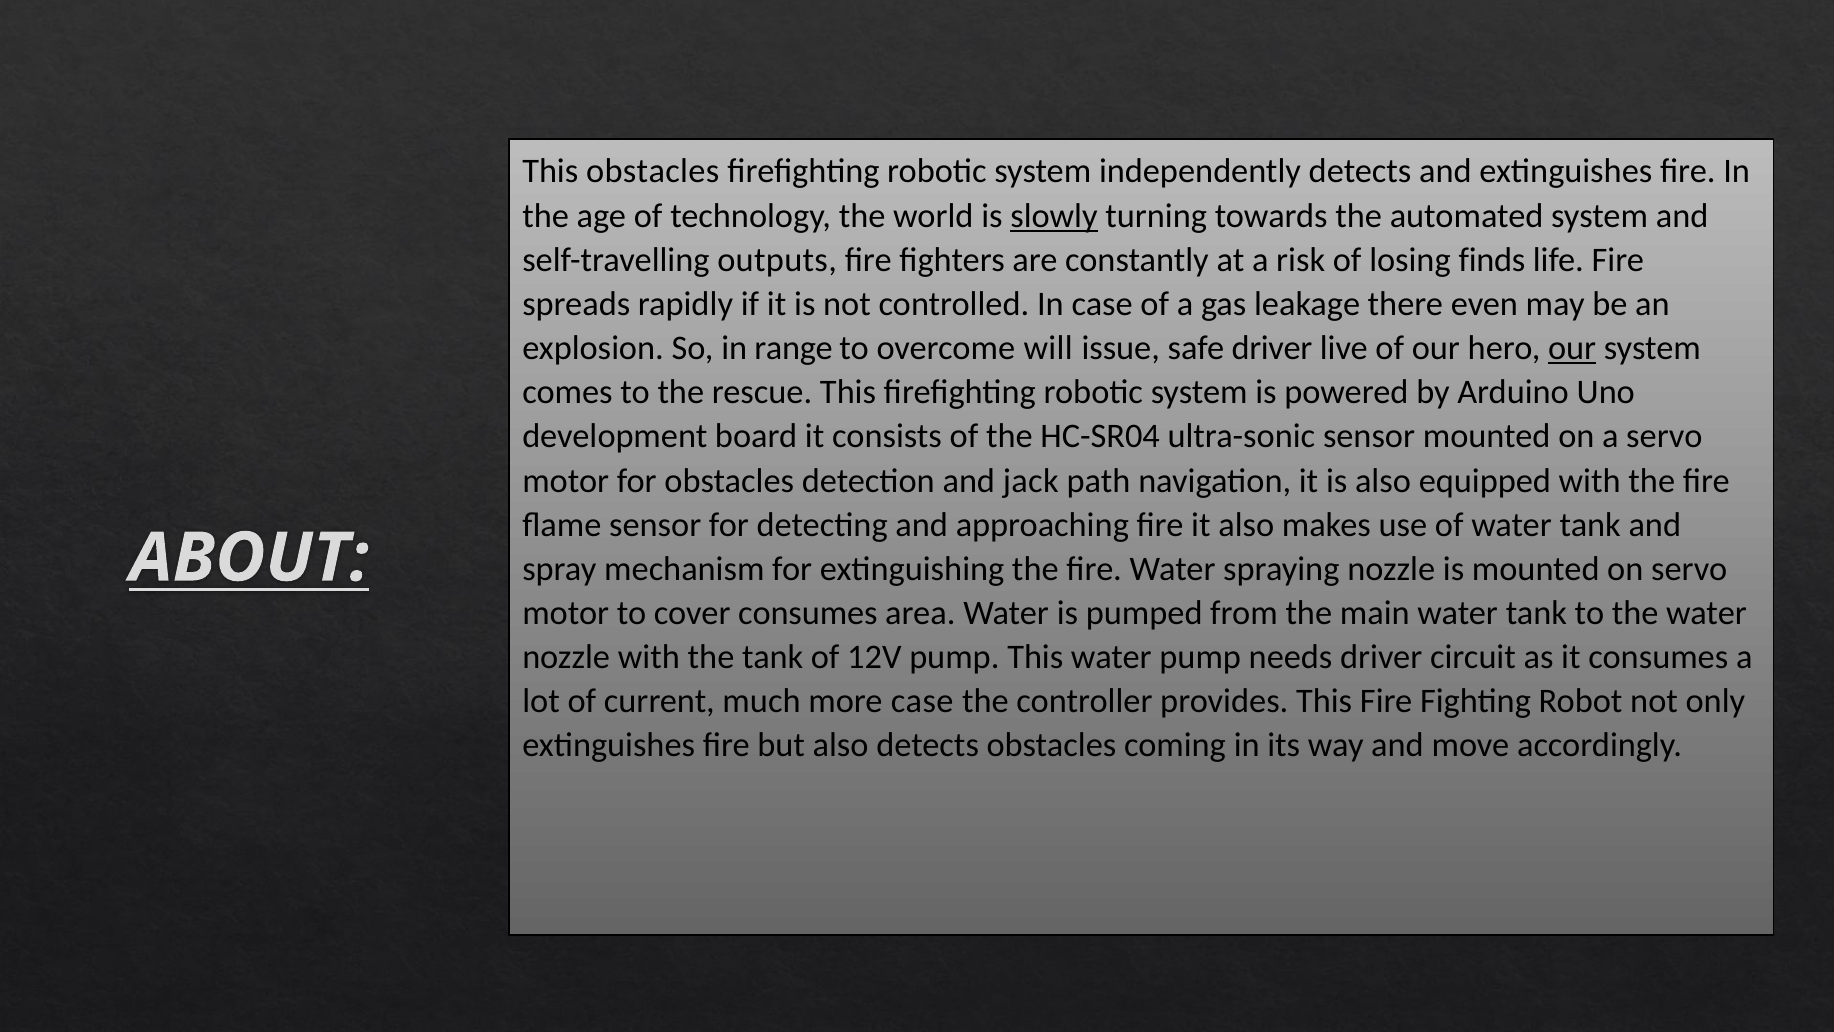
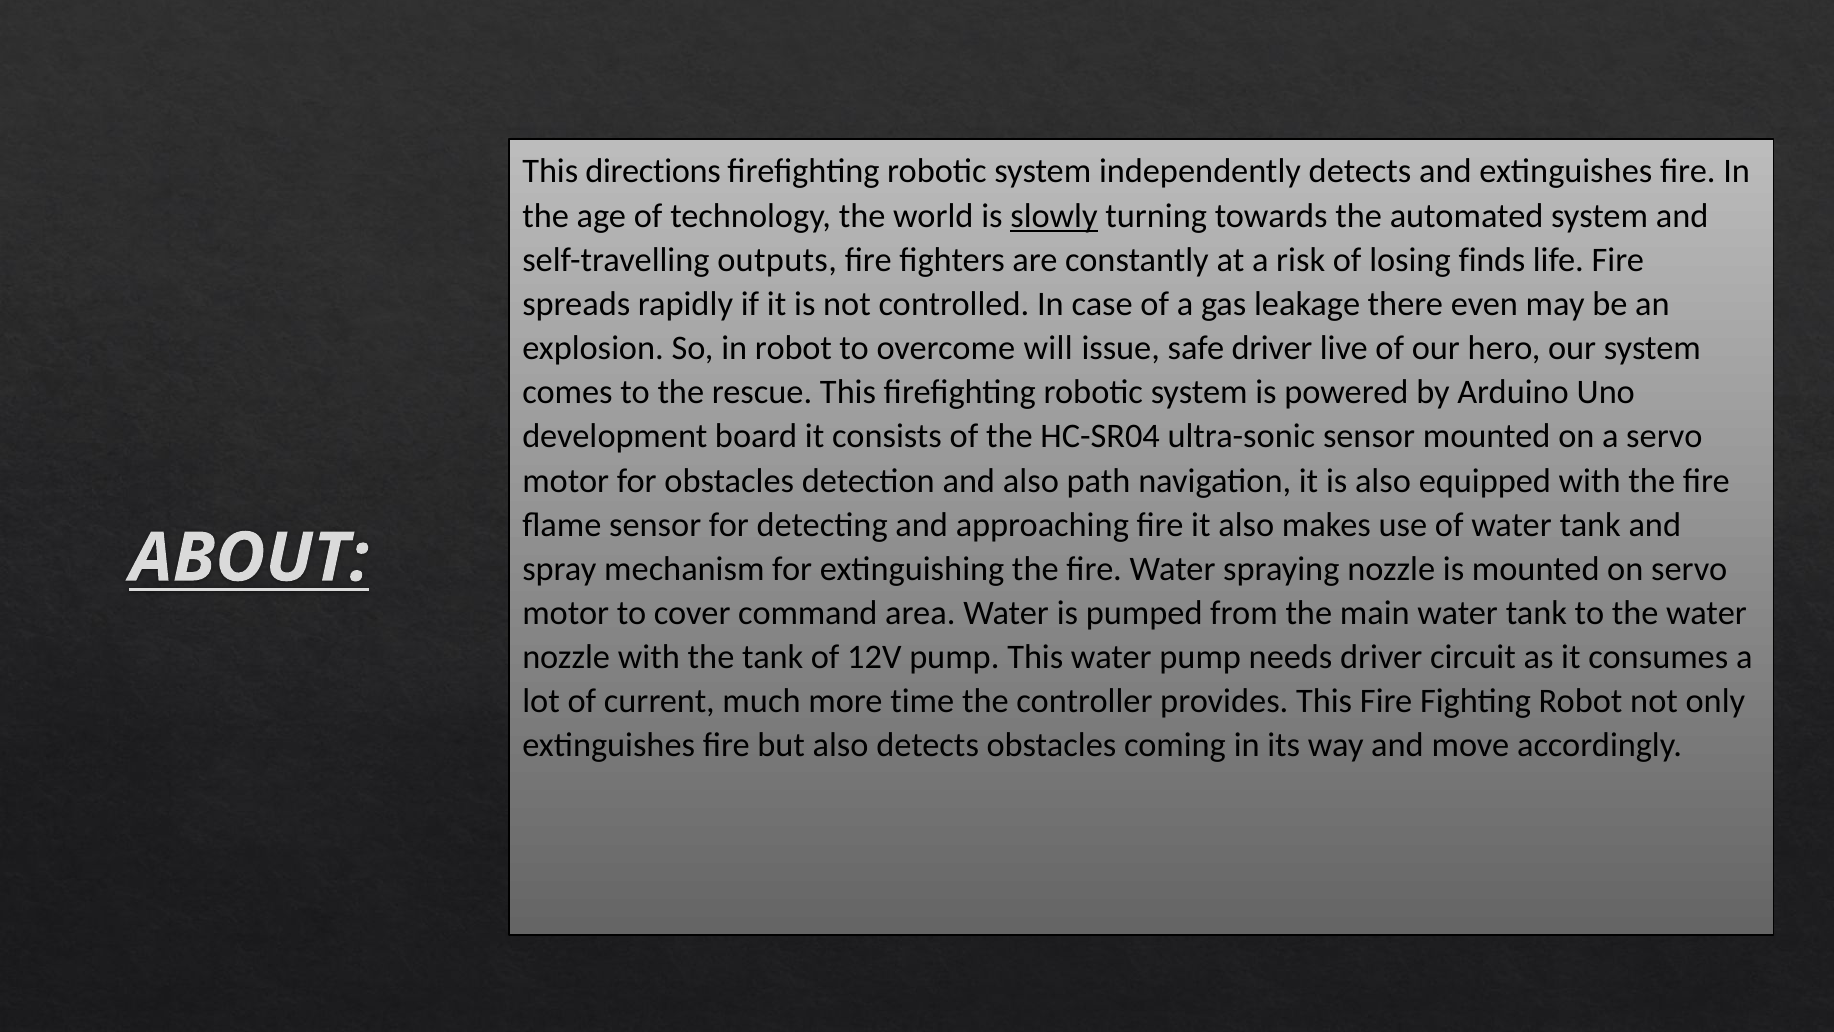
This obstacles: obstacles -> directions (653, 172)
in range: range -> robot (793, 348)
our underline: present -> none (1572, 348)
and jack: jack -> also (1031, 480)
cover consumes: consumes -> command (808, 613)
more case: case -> time (922, 701)
